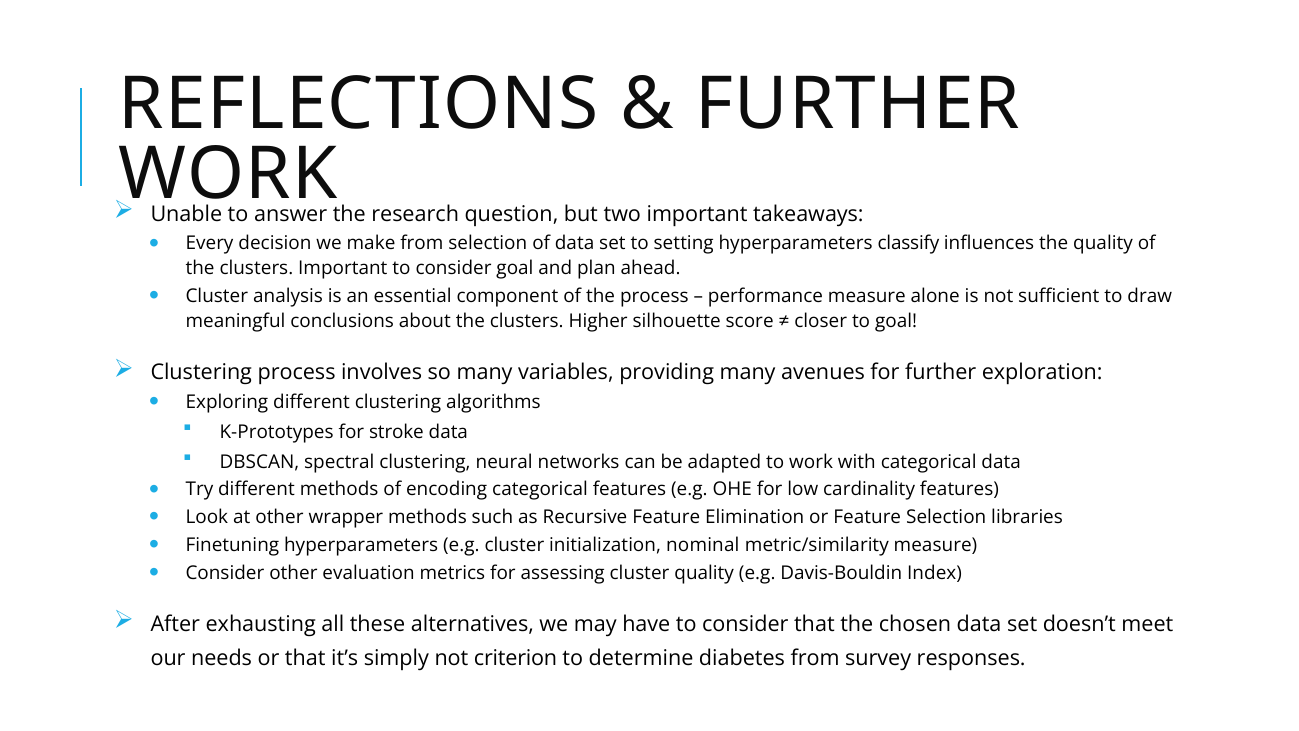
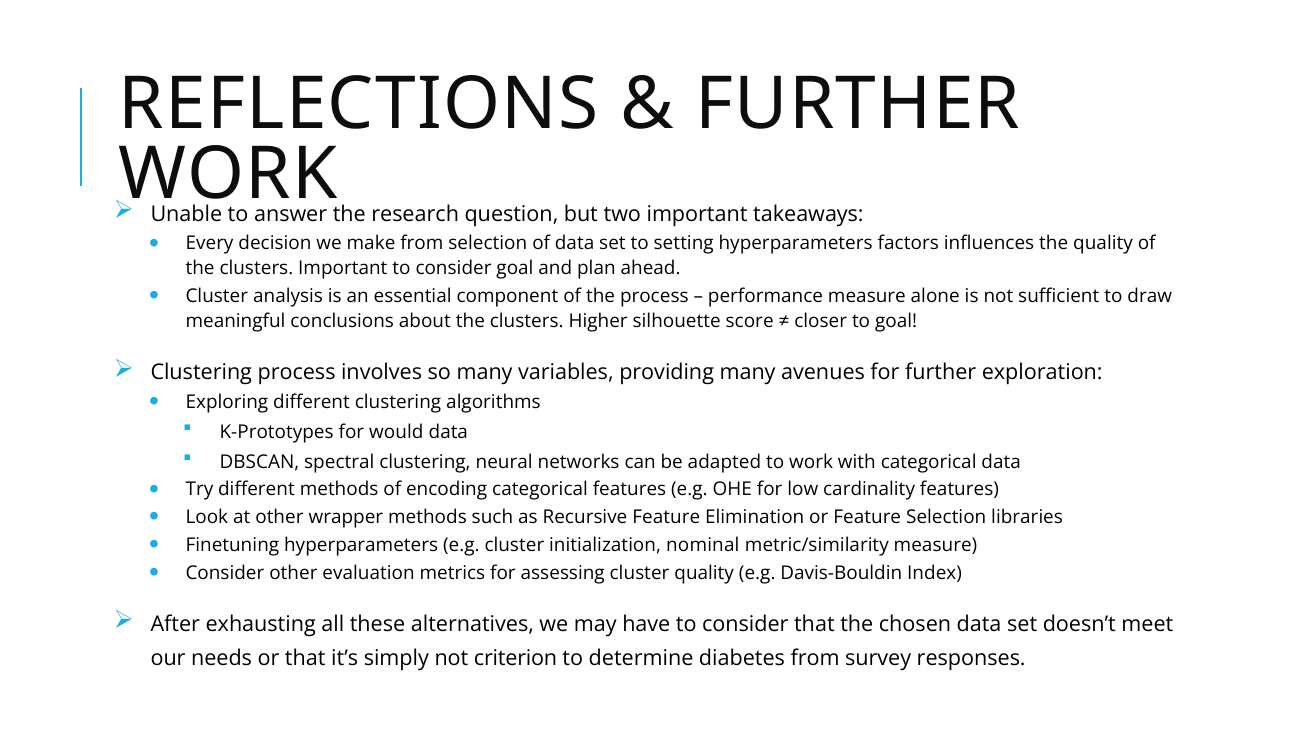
classify: classify -> factors (908, 244)
stroke: stroke -> would (396, 432)
